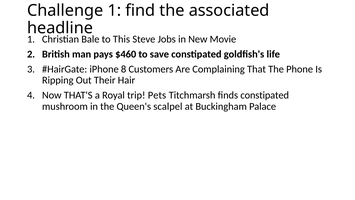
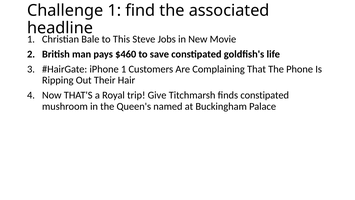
iPhone 8: 8 -> 1 (124, 69)
Pets: Pets -> Give (157, 95)
scalpel: scalpel -> named (168, 106)
